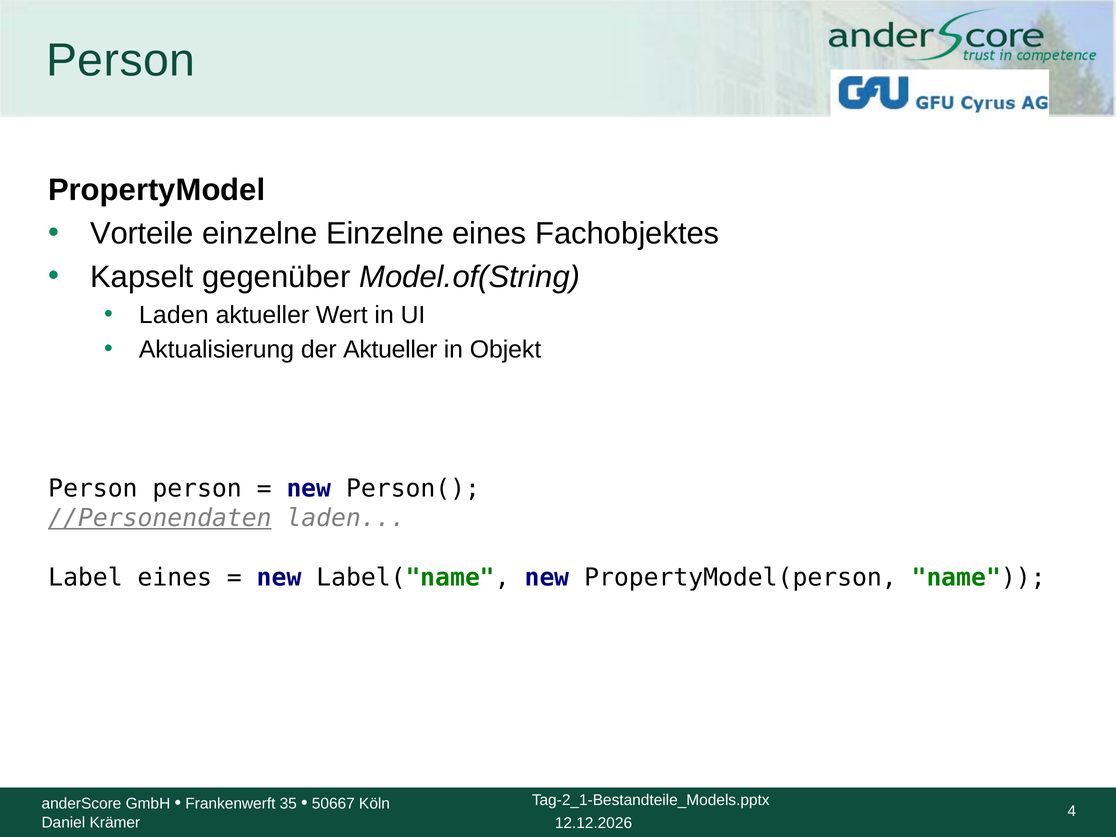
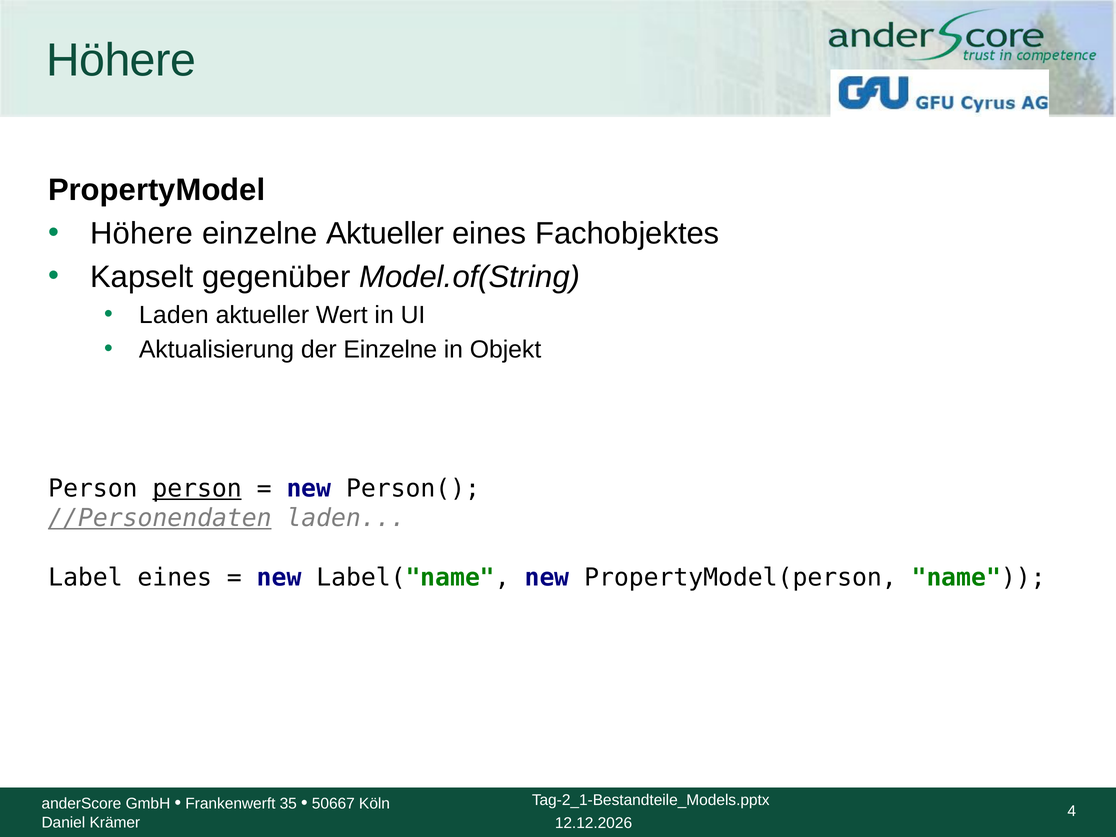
Person: Person -> Höhere (121, 60)
Vorteile: Vorteile -> Höhere (142, 234)
einzelne Einzelne: Einzelne -> Aktueller (385, 234)
der Aktueller: Aktueller -> Einzelne (390, 350)
person underline: none -> present (197, 488)
